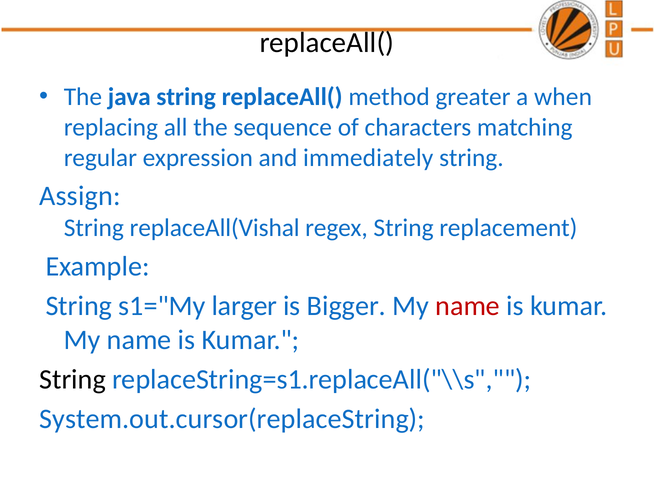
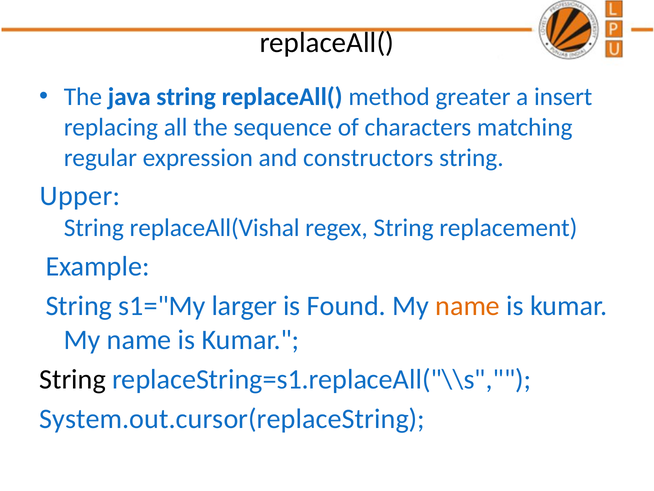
when: when -> insert (563, 97)
immediately: immediately -> constructors (368, 158)
Assign: Assign -> Upper (80, 196)
Bigger: Bigger -> Found (346, 306)
name colour: red -> orange (468, 306)
